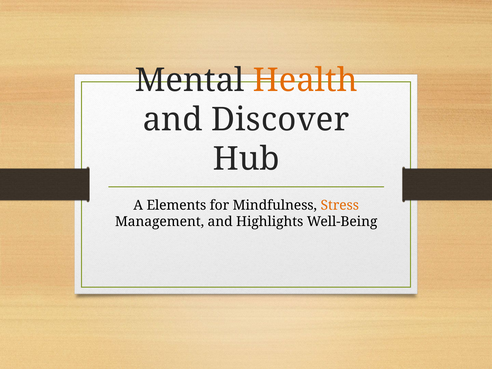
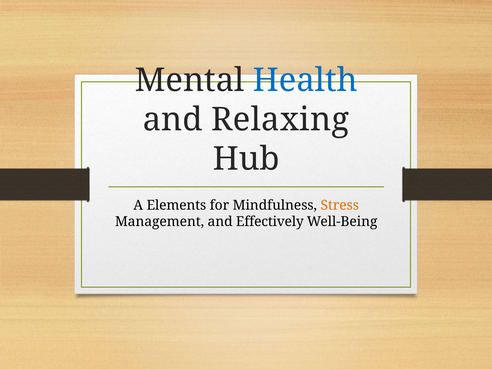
Health colour: orange -> blue (305, 80)
Discover: Discover -> Relaxing (280, 120)
Highlights: Highlights -> Effectively (270, 222)
